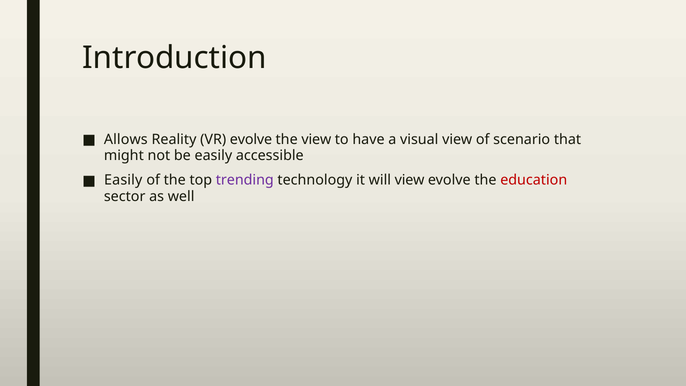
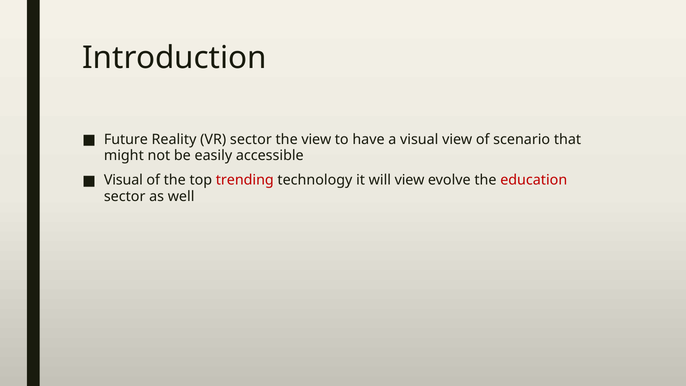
Allows: Allows -> Future (126, 139)
VR evolve: evolve -> sector (251, 139)
Easily: Easily -> Visual (123, 180)
trending colour: purple -> red (245, 180)
